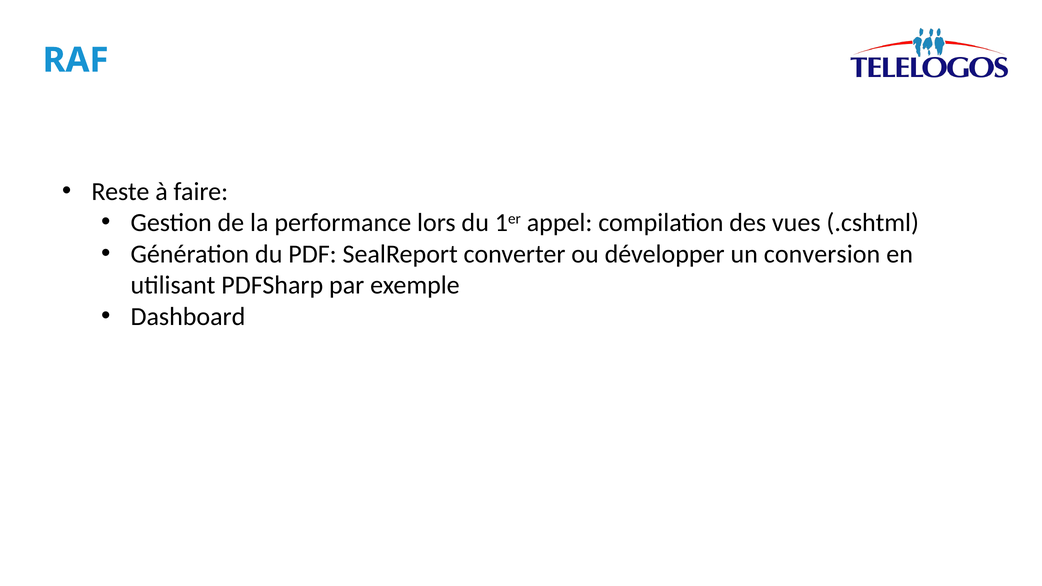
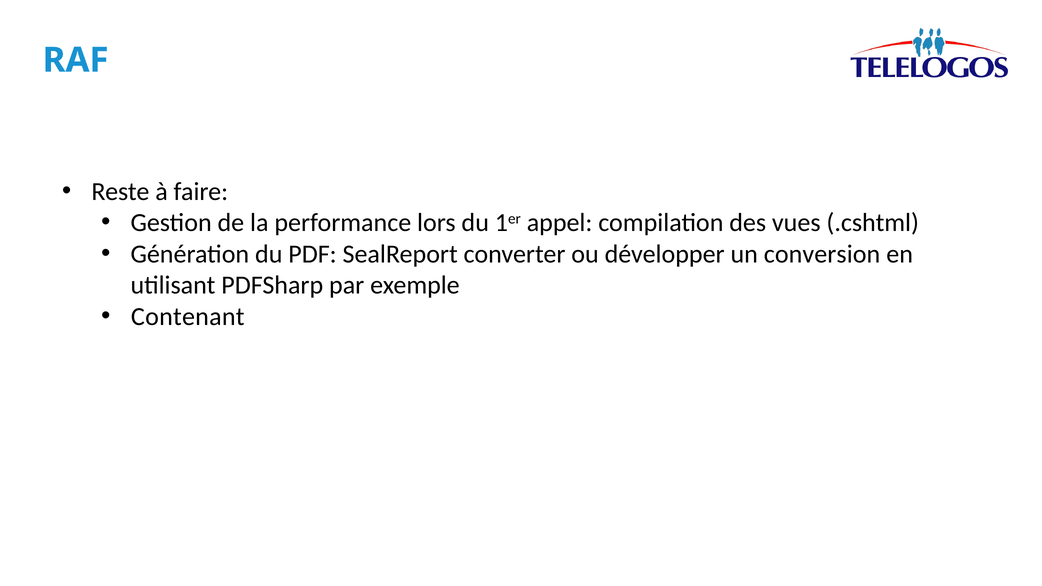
Dashboard: Dashboard -> Contenant (188, 317)
